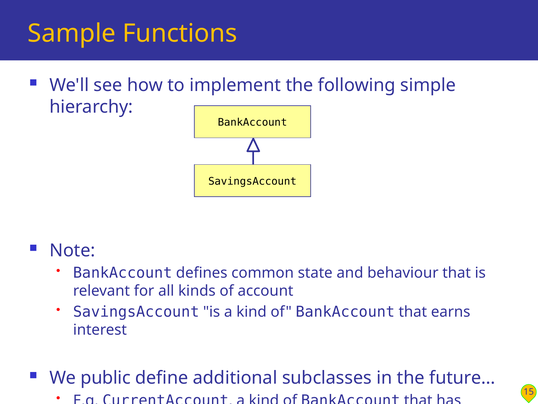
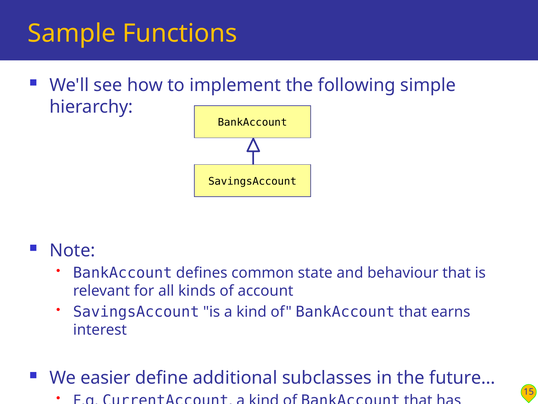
public: public -> easier (106, 378)
